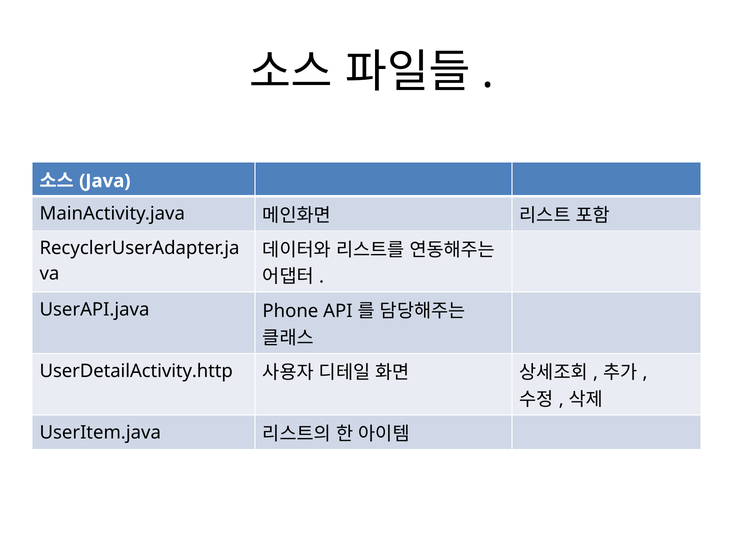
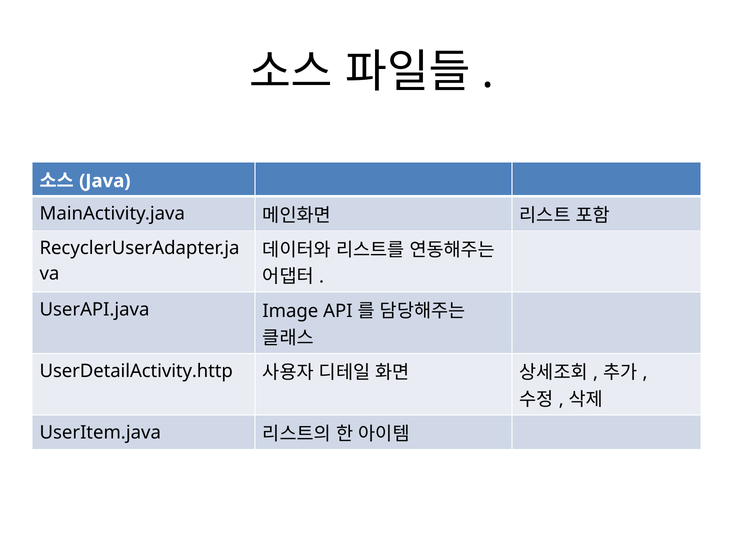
Phone: Phone -> Image (290, 311)
